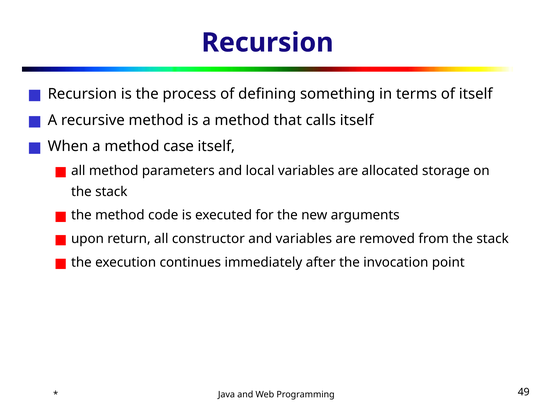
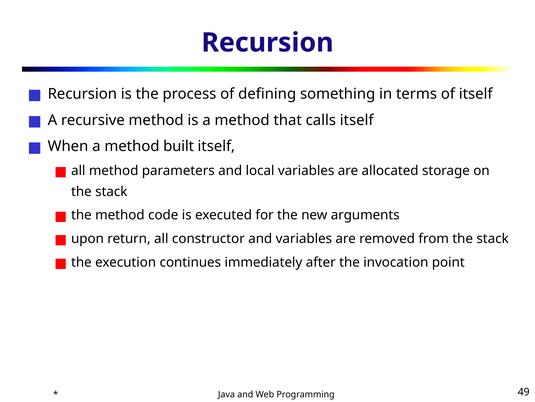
case: case -> built (179, 146)
